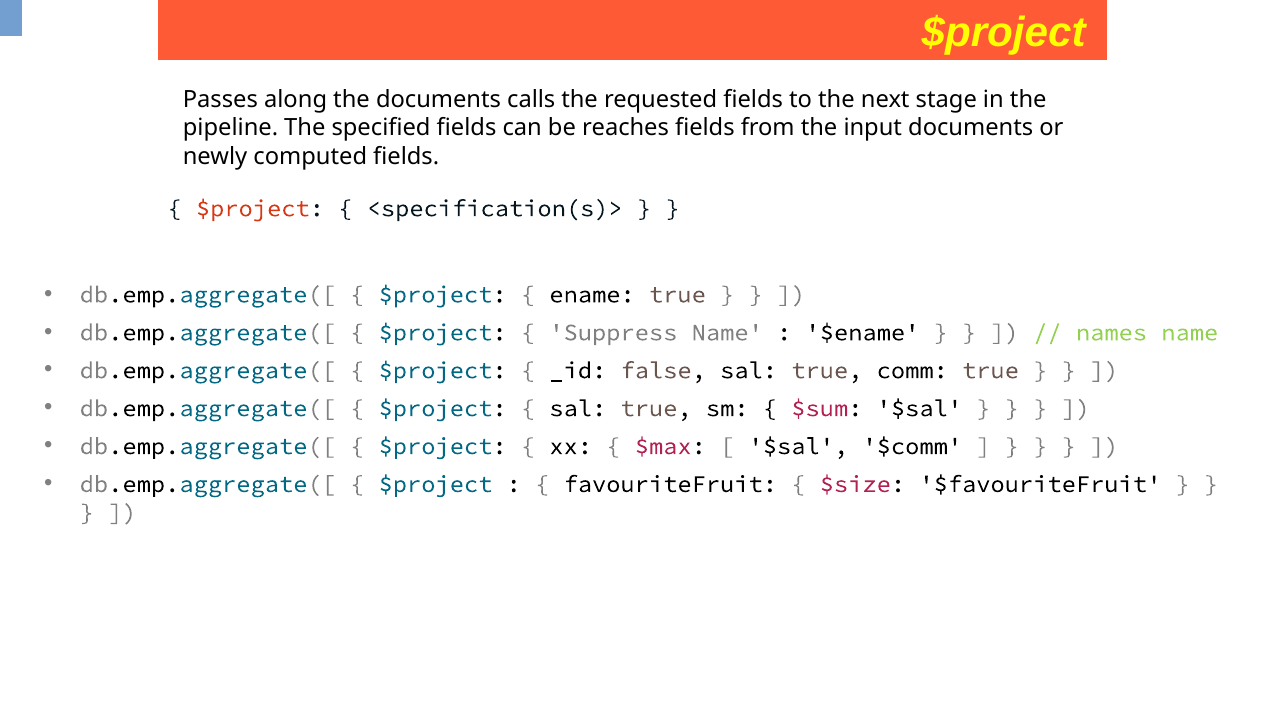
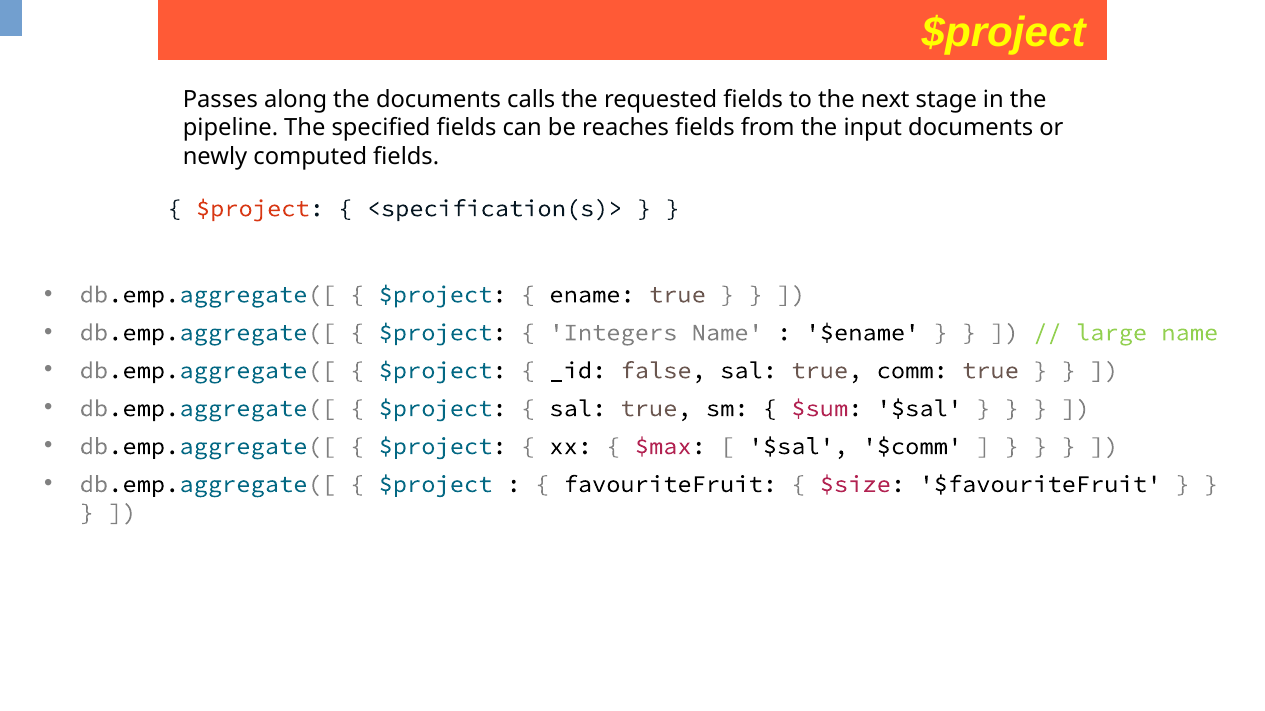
Suppress: Suppress -> Integers (613, 333)
names: names -> large (1111, 333)
